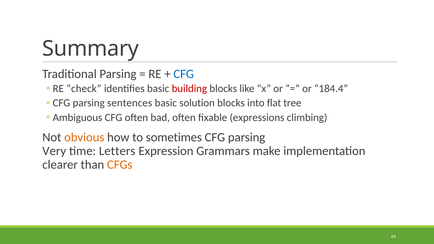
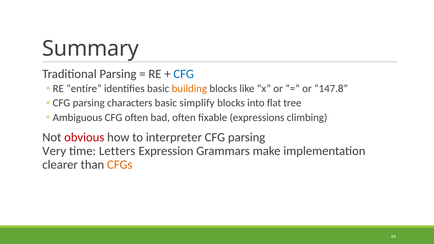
check: check -> entire (84, 89)
building colour: red -> orange (189, 89)
184.4: 184.4 -> 147.8 (331, 89)
sentences: sentences -> characters (130, 103)
solution: solution -> simplify (197, 103)
obvious colour: orange -> red (84, 137)
sometimes: sometimes -> interpreter (174, 137)
